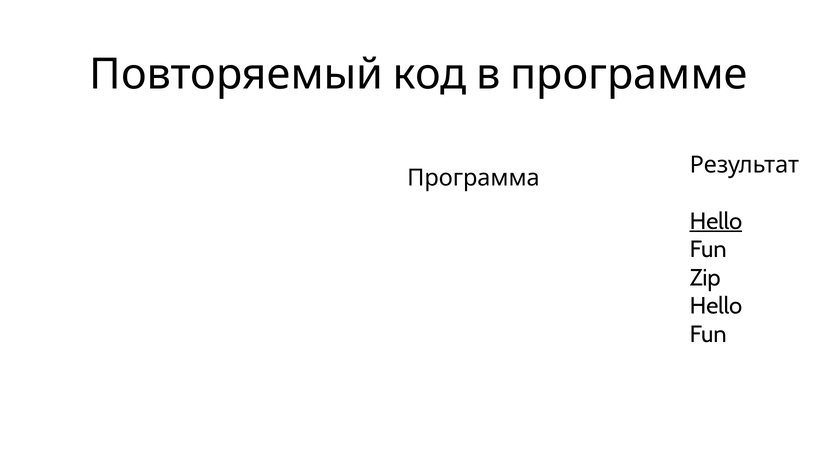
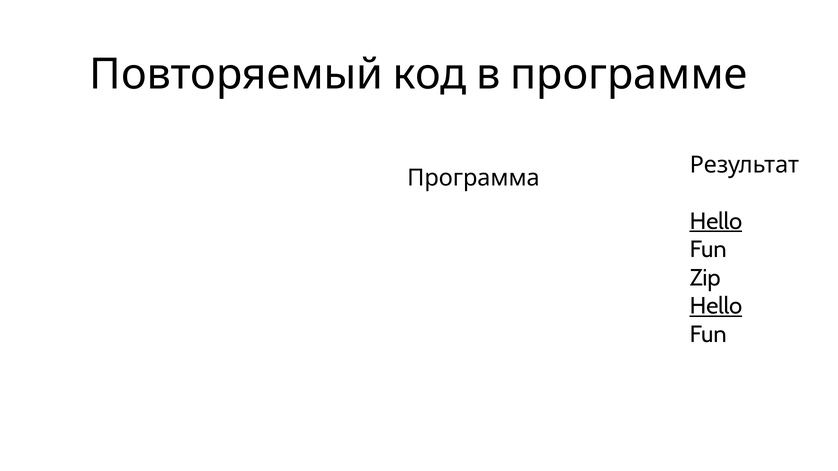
Hello underline: none -> present (716, 306)
